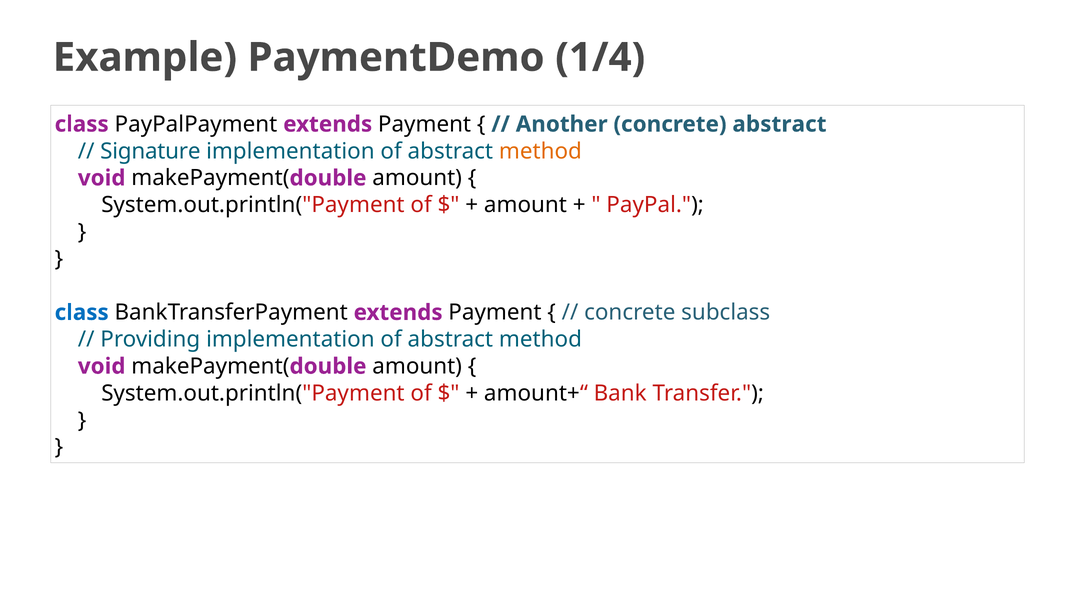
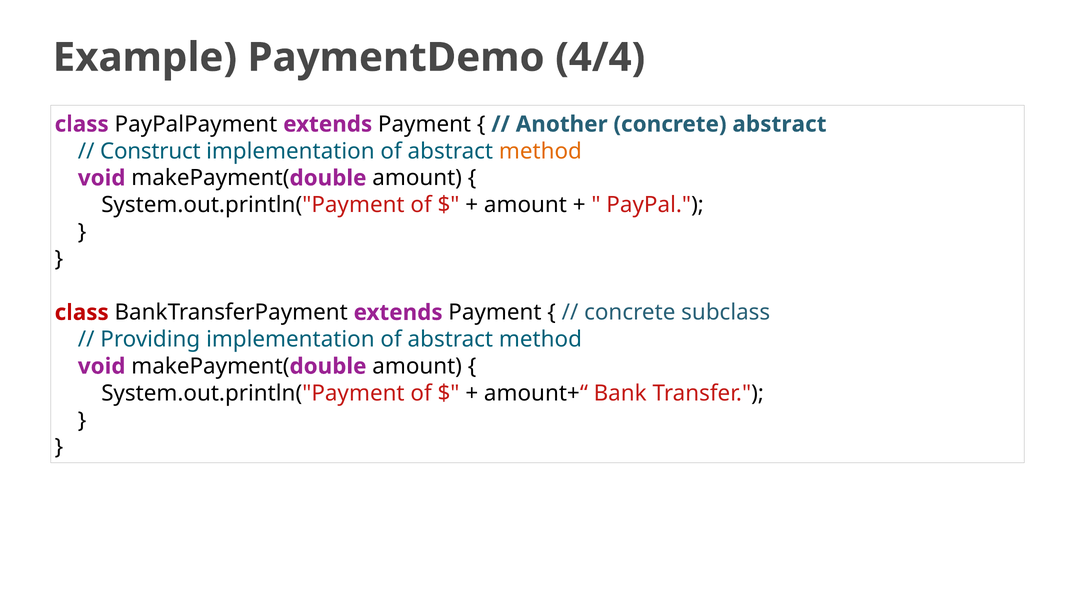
1/4: 1/4 -> 4/4 (600, 58)
Signature: Signature -> Construct (150, 151)
class colour: blue -> red (82, 312)
